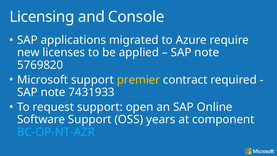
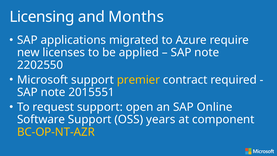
Console: Console -> Months (136, 17)
5769820: 5769820 -> 2202550 (40, 65)
7431933: 7431933 -> 2015551 (92, 92)
BC-OP-NT-AZR colour: light blue -> yellow (56, 132)
